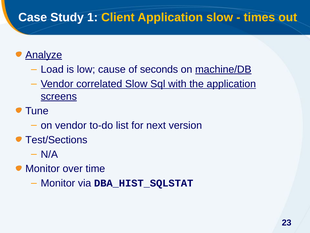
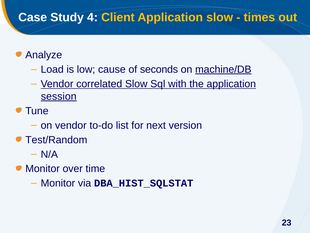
1: 1 -> 4 (92, 17)
Analyze underline: present -> none (44, 55)
screens: screens -> session (59, 96)
Test/Sections: Test/Sections -> Test/Random (56, 140)
